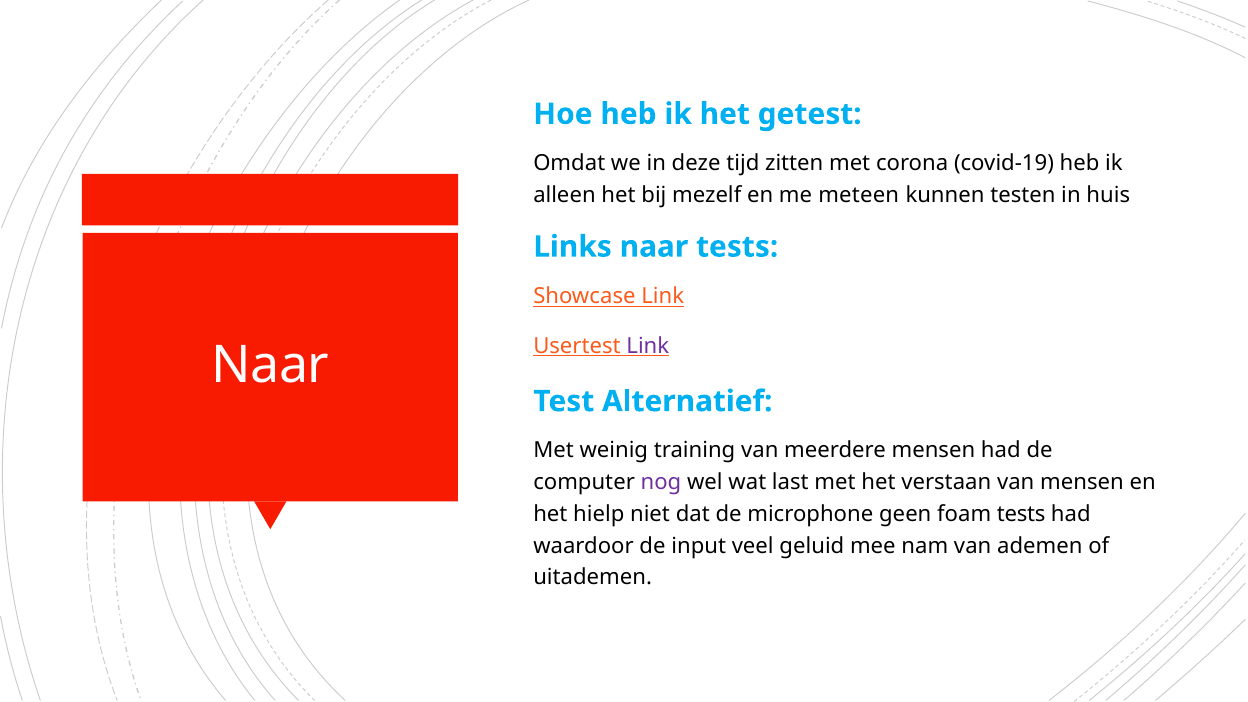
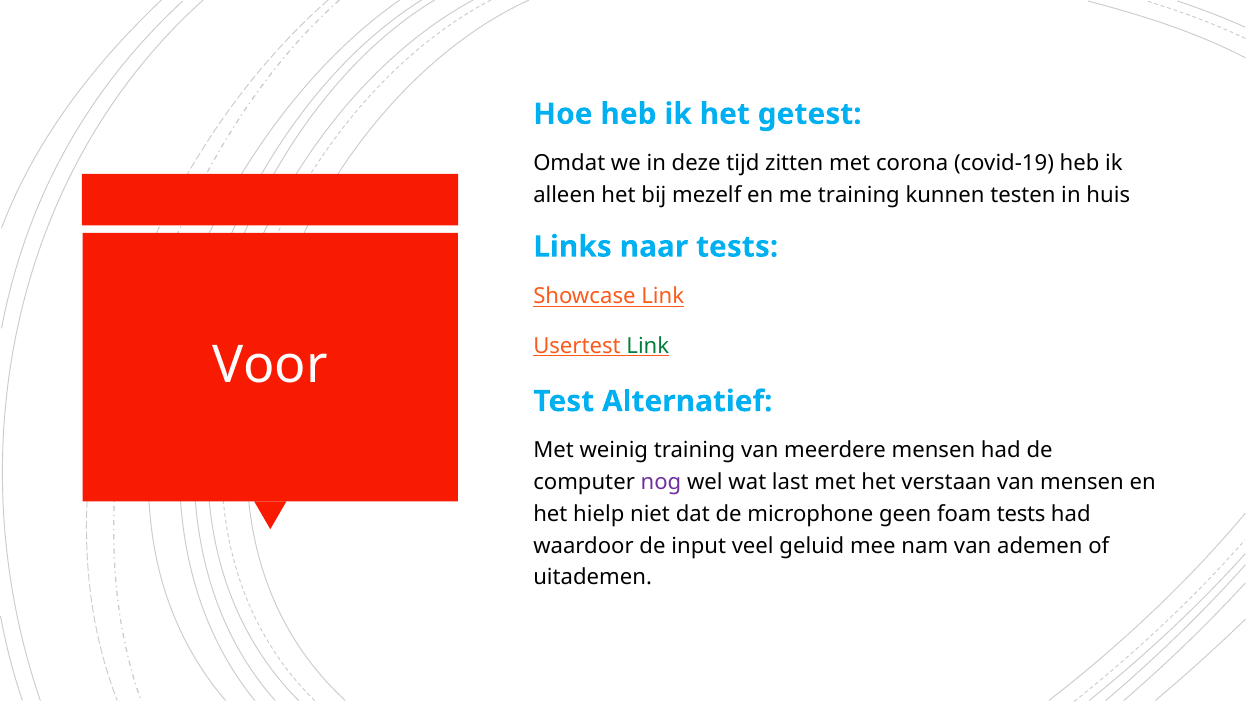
me meteen: meteen -> training (859, 195)
Link colour: purple -> green (648, 346)
Naar: Naar -> Voor (270, 365)
